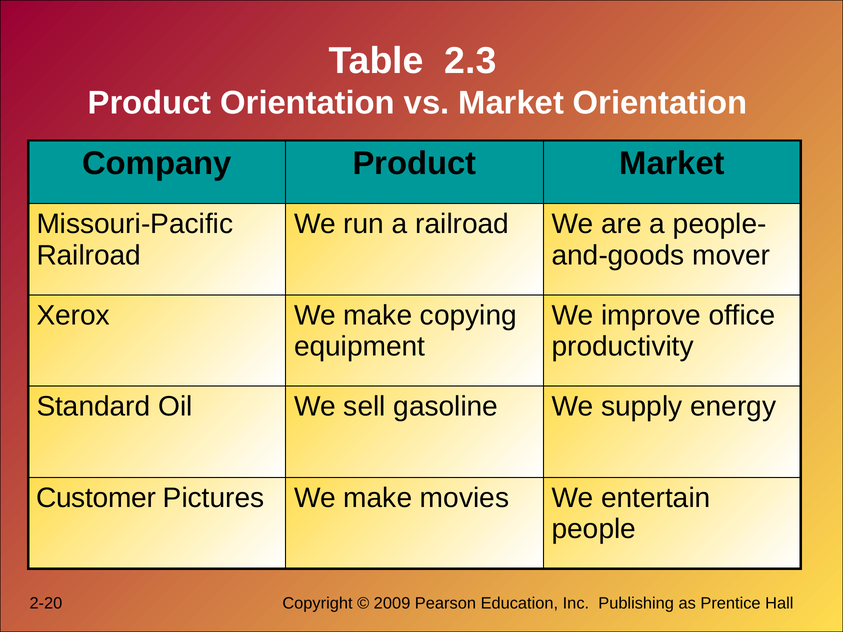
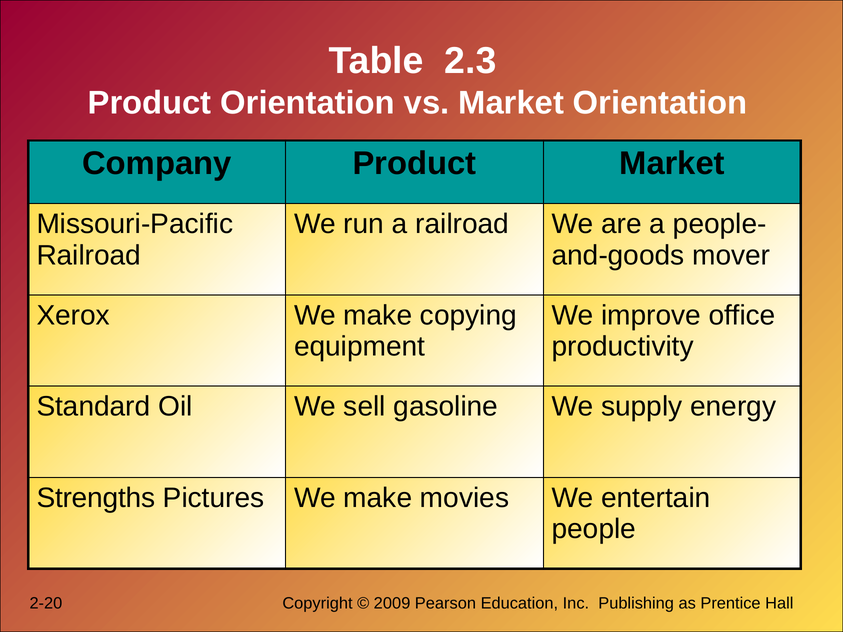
Customer: Customer -> Strengths (96, 498)
